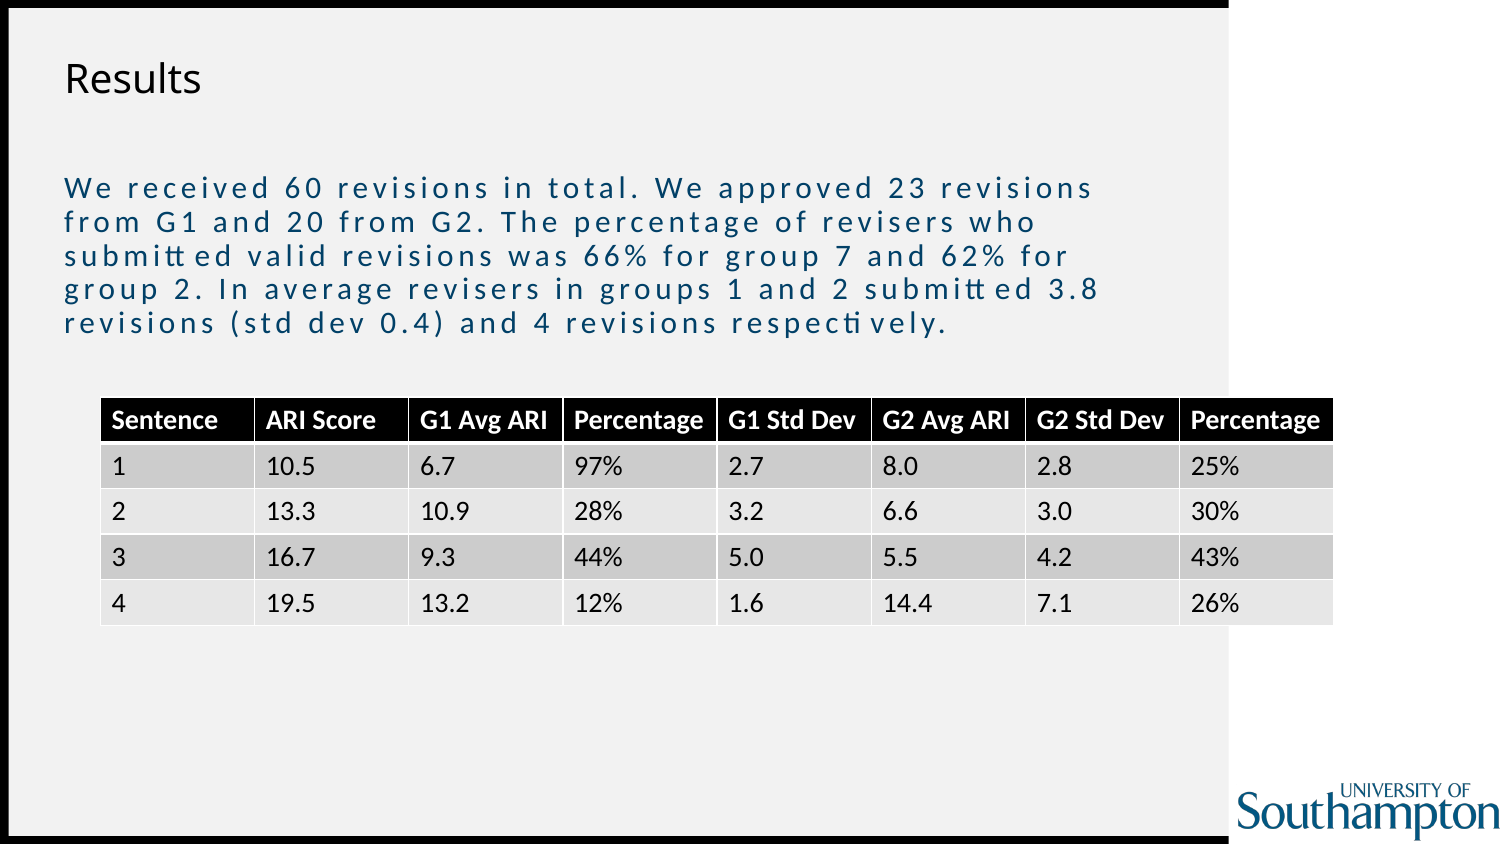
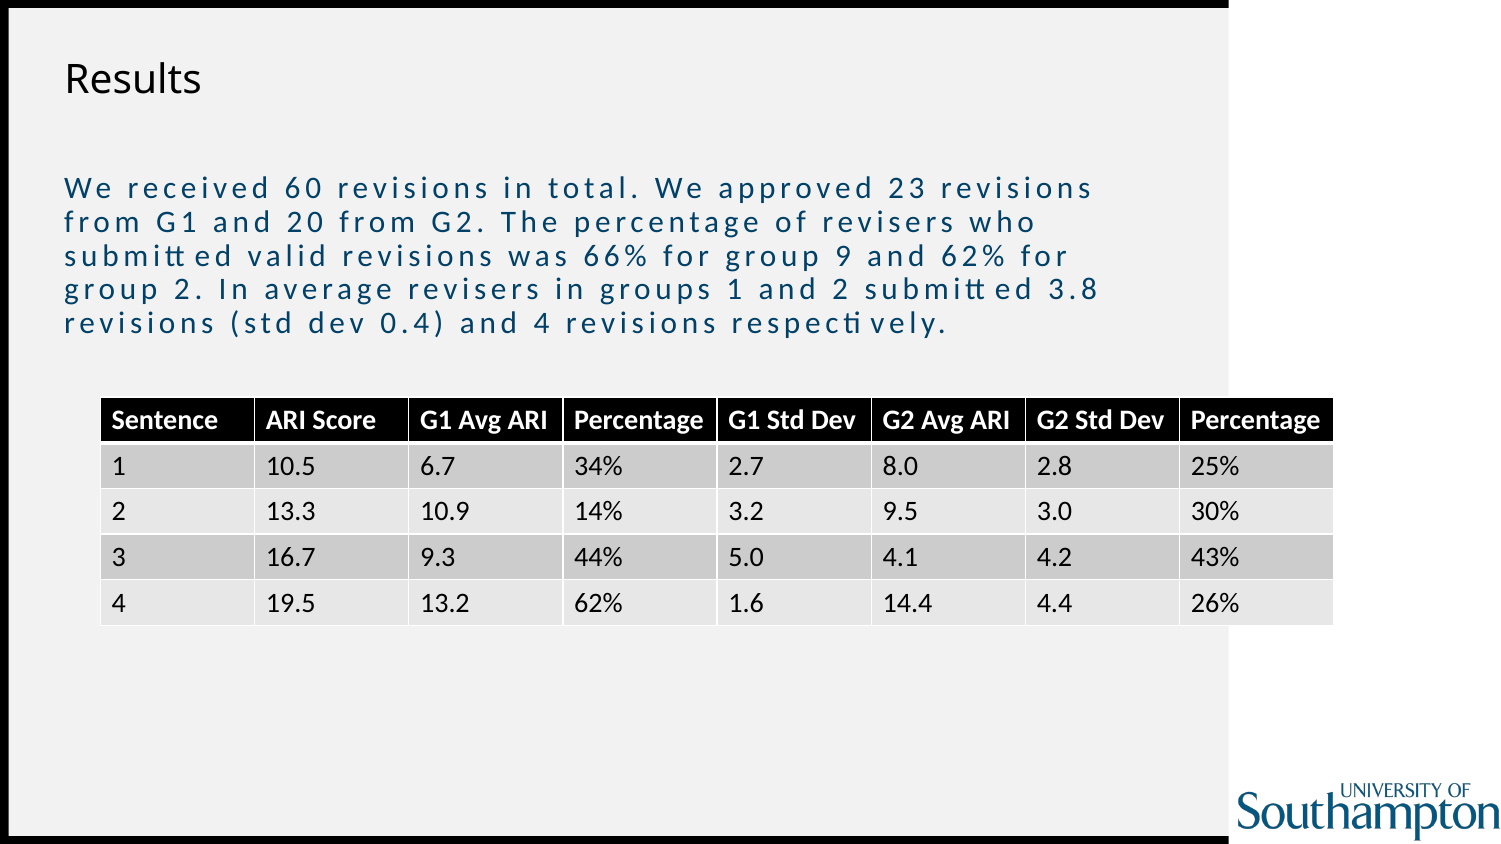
7: 7 -> 9 (843, 256)
97%: 97% -> 34% (599, 466)
28%: 28% -> 14% (599, 512)
6.6: 6.6 -> 9.5 (900, 512)
5.5: 5.5 -> 4.1 (900, 557)
13.2 12%: 12% -> 62% (599, 603)
7.1: 7.1 -> 4.4 (1055, 603)
